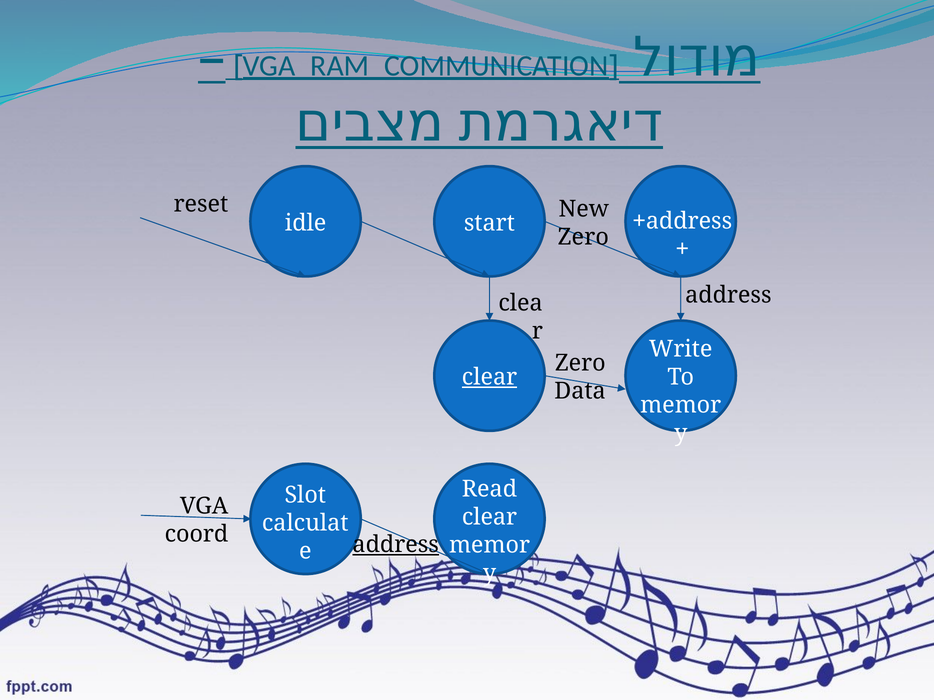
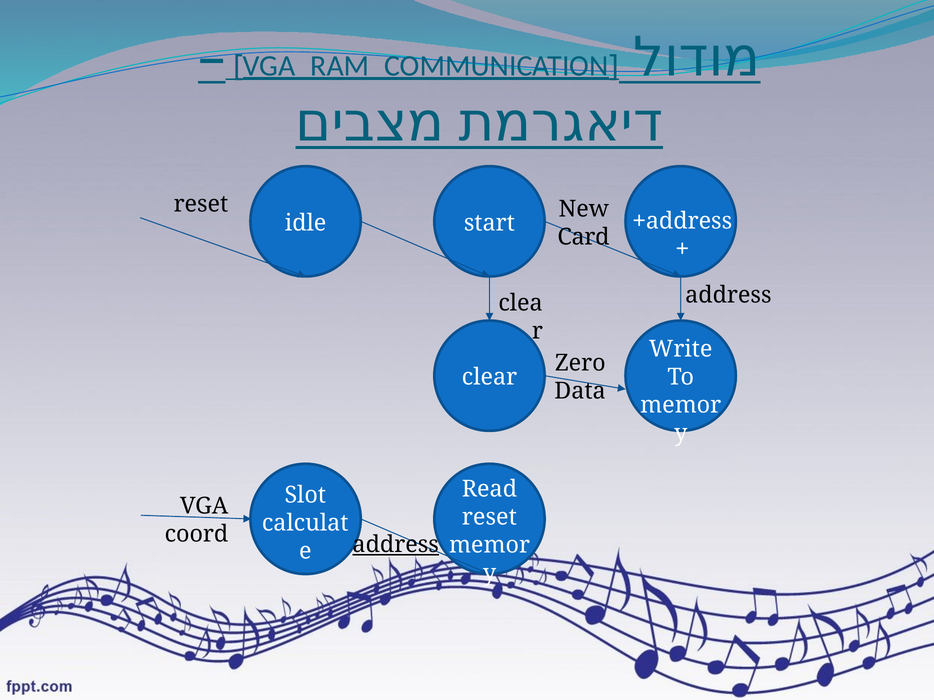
Zero: Zero -> Card (583, 237)
clear underline: present -> none (489, 378)
clear: clear -> reset (489, 517)
